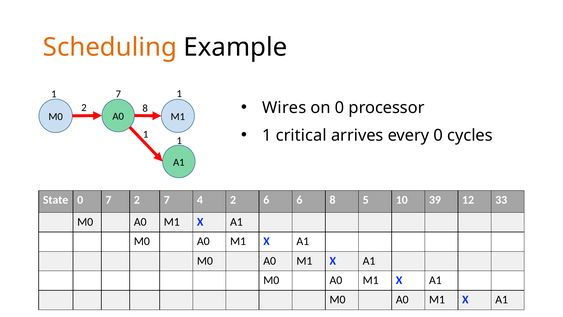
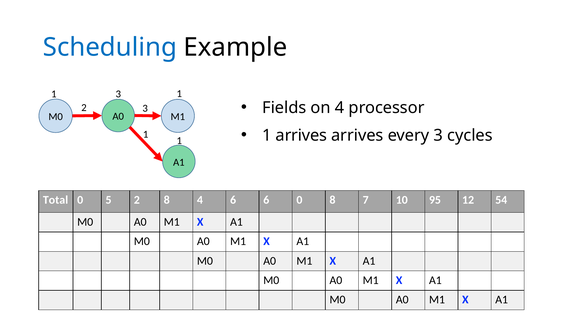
Scheduling colour: orange -> blue (110, 47)
1 7: 7 -> 3 (118, 94)
Wires: Wires -> Fields (284, 108)
on 0: 0 -> 4 (340, 108)
2 8: 8 -> 3 (145, 108)
1 critical: critical -> arrives (301, 135)
every 0: 0 -> 3 (438, 135)
State: State -> Total (56, 200)
0 7: 7 -> 5 (109, 200)
2 7: 7 -> 8 (167, 200)
4 2: 2 -> 6 (233, 200)
6 6: 6 -> 0 (299, 200)
5: 5 -> 7 (366, 200)
39: 39 -> 95 (435, 200)
33: 33 -> 54 (501, 200)
